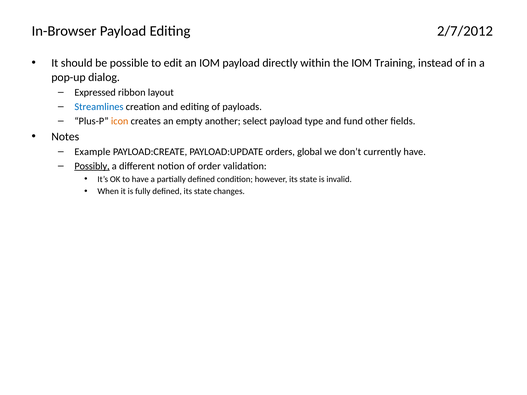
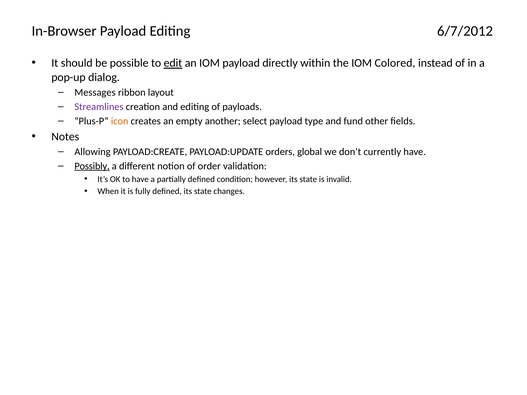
2/7/2012: 2/7/2012 -> 6/7/2012 (465, 31)
edit underline: none -> present (173, 63)
Training: Training -> Colored (395, 63)
Expressed: Expressed -> Messages (95, 92)
Streamlines colour: blue -> purple (99, 107)
Example: Example -> Allowing (92, 152)
